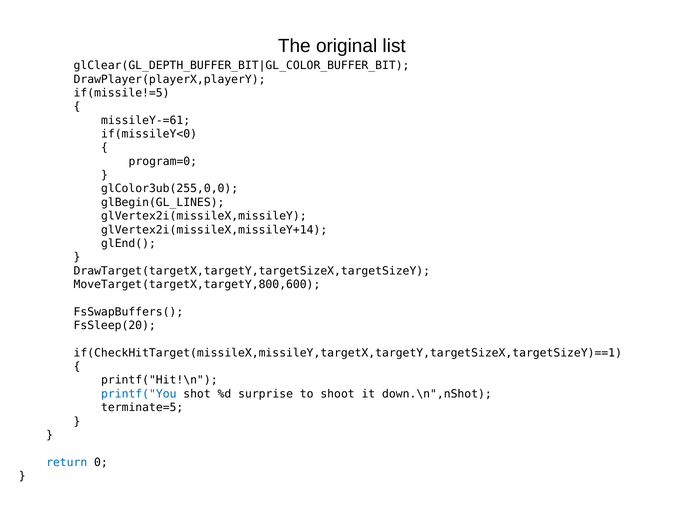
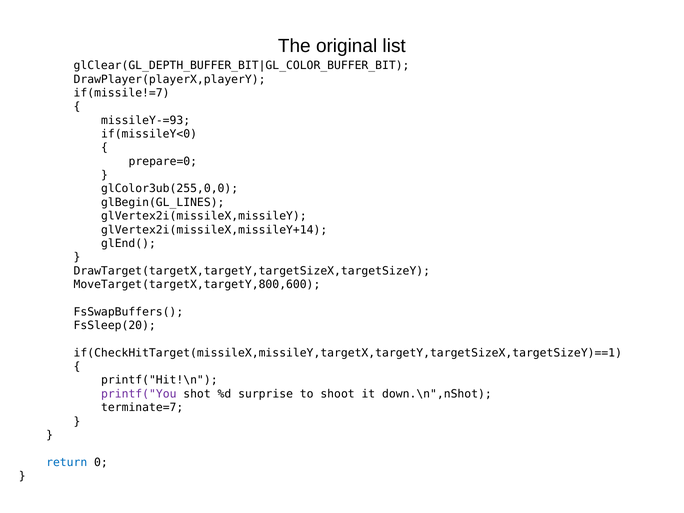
if(missile!=5: if(missile!=5 -> if(missile!=7 (122, 93)
missileY-=61: missileY-=61 -> missileY-=93 (146, 120)
program=0: program=0 -> prepare=0 (163, 161)
printf("You colour: blue -> purple (139, 394)
terminate=5: terminate=5 -> terminate=7 (142, 408)
